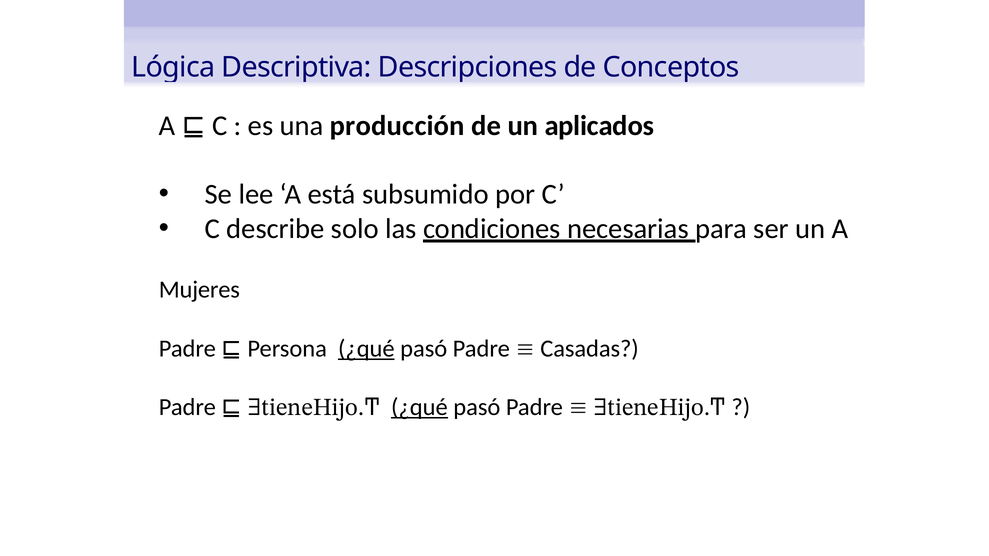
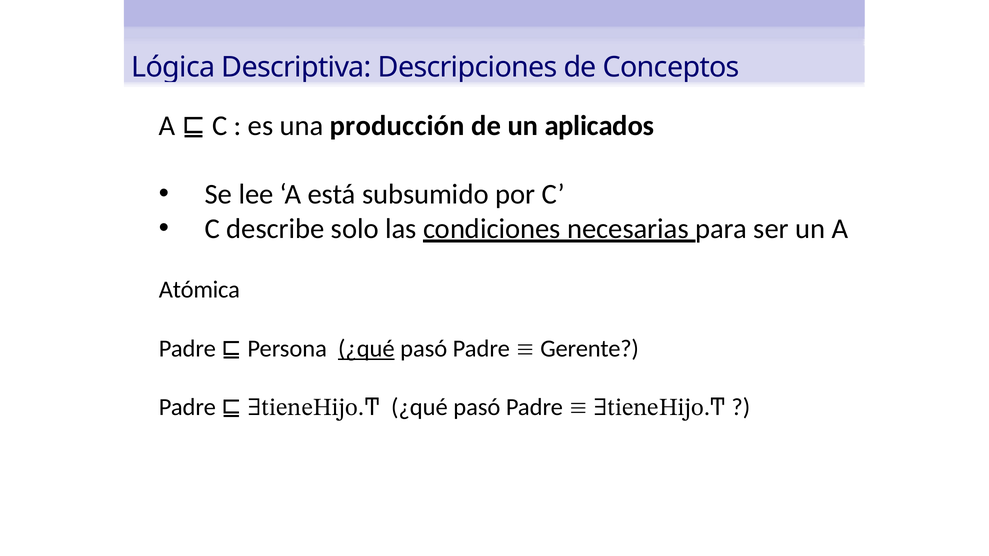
Mujeres: Mujeres -> Atómica (199, 290)
Casadas: Casadas -> Gerente (590, 349)
¿qué underline: present -> none (419, 408)
